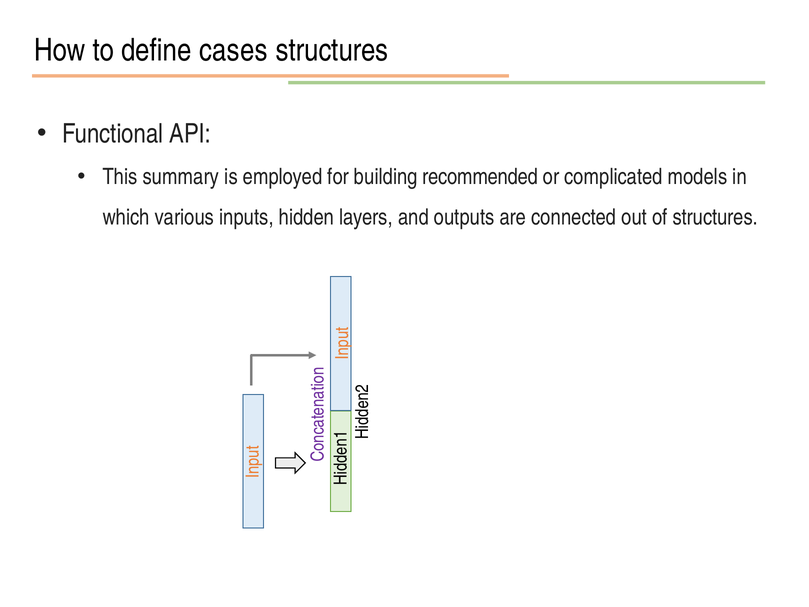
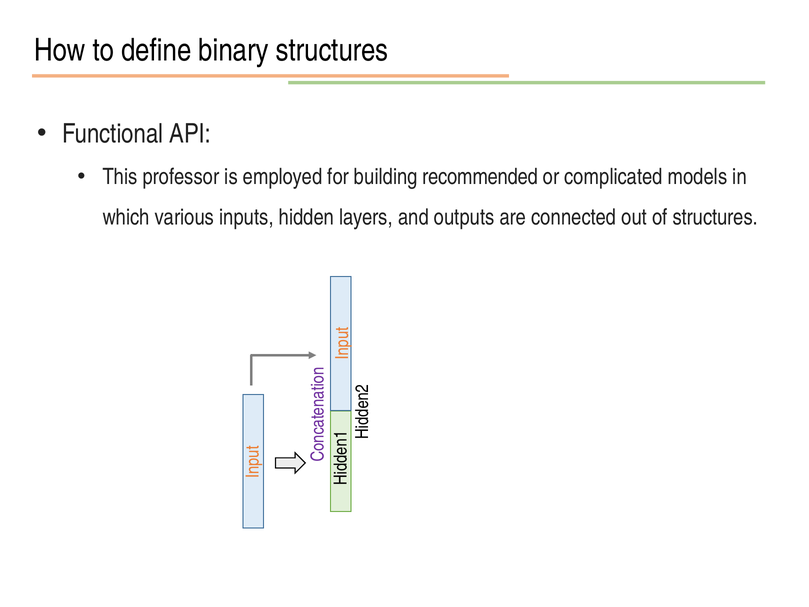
cases: cases -> binary (234, 50)
summary: summary -> professor (181, 177)
